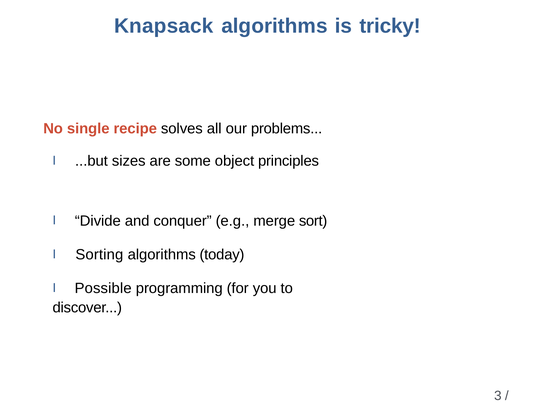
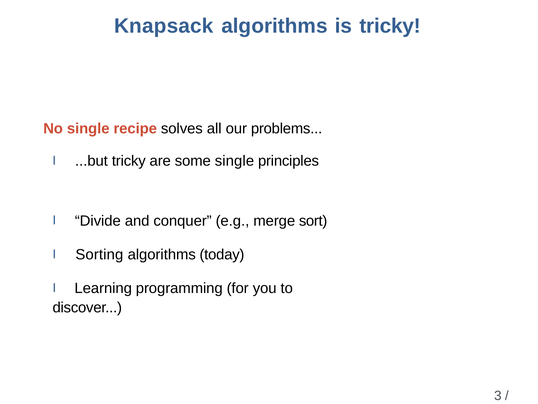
...but sizes: sizes -> tricky (129, 161)
some object: object -> single (234, 161)
Possible: Possible -> Learning (103, 288)
